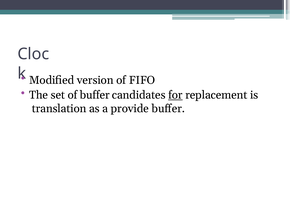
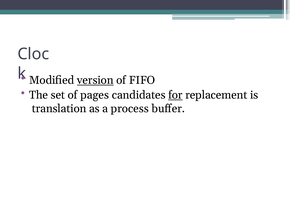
version underline: none -> present (95, 80)
of buffer: buffer -> pages (95, 95)
provide: provide -> process (130, 109)
